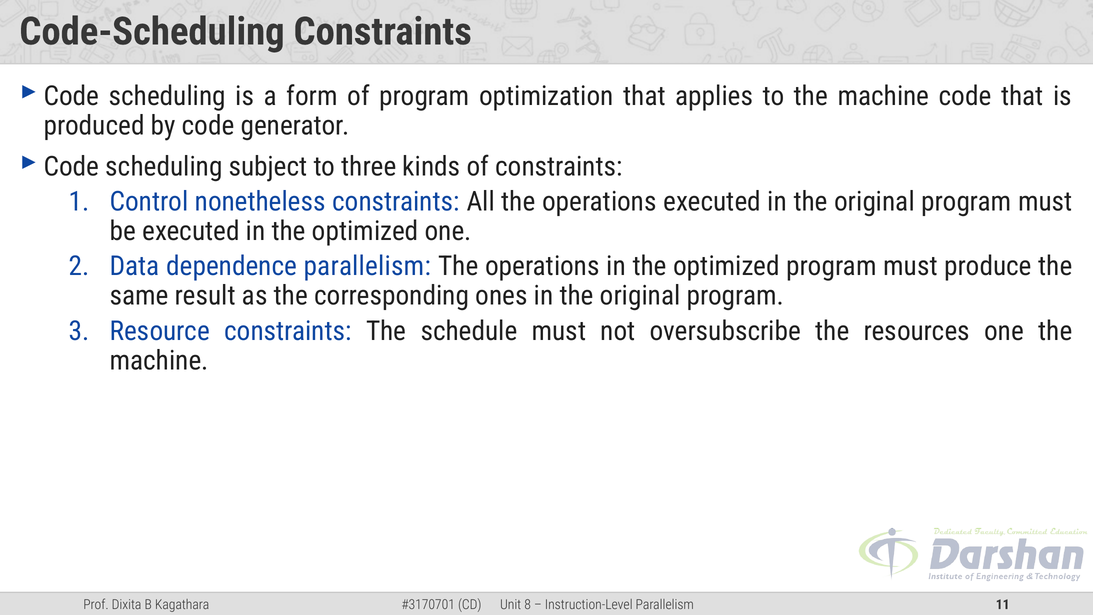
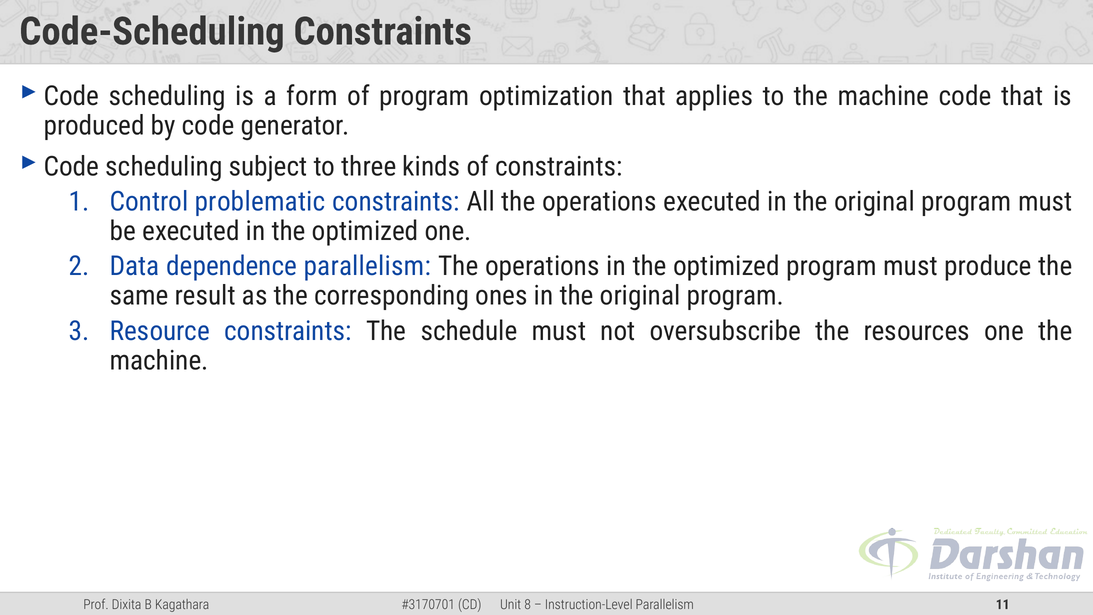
nonetheless: nonetheless -> problematic (260, 202)
